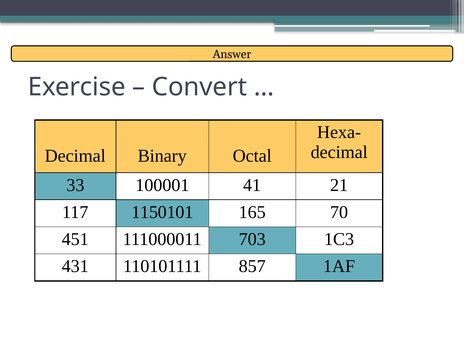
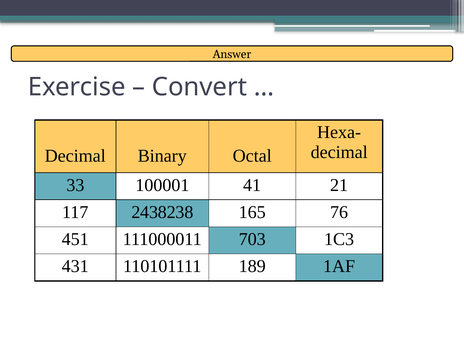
1150101: 1150101 -> 2438238 (162, 212)
70: 70 -> 76 (339, 212)
857: 857 -> 189 (252, 266)
